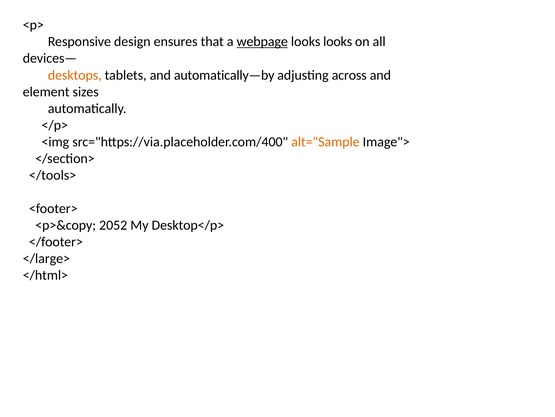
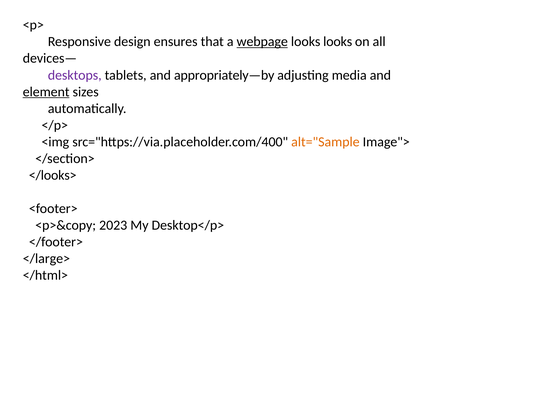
desktops colour: orange -> purple (75, 75)
automatically—by: automatically—by -> appropriately—by (224, 75)
across: across -> media (349, 75)
element underline: none -> present (46, 92)
</tools>: </tools> -> </looks> (53, 175)
2052: 2052 -> 2023 (113, 225)
